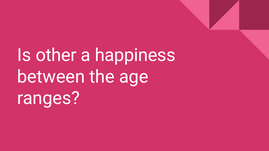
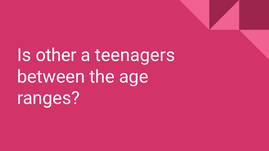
happiness: happiness -> teenagers (135, 55)
